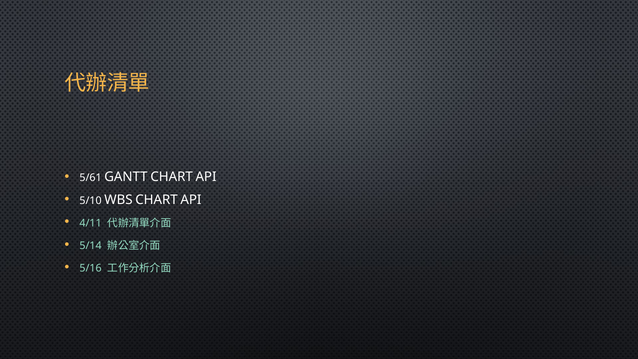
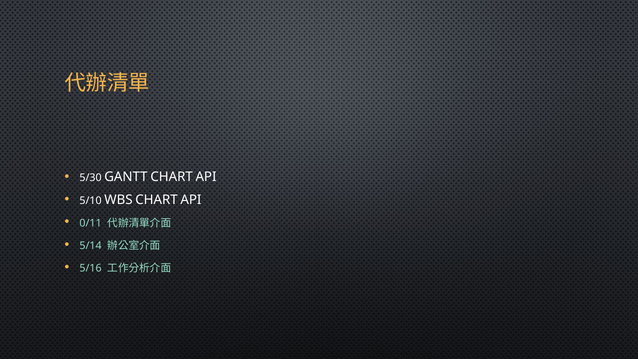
5/61: 5/61 -> 5/30 (91, 178)
4/11: 4/11 -> 0/11 (91, 223)
